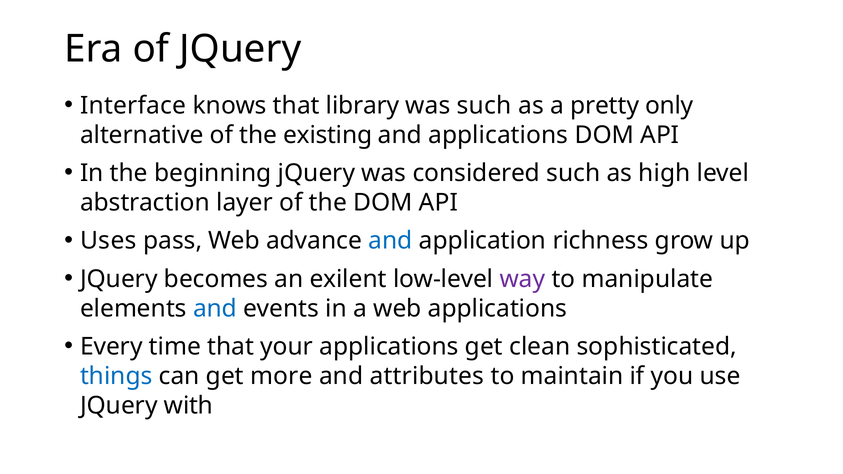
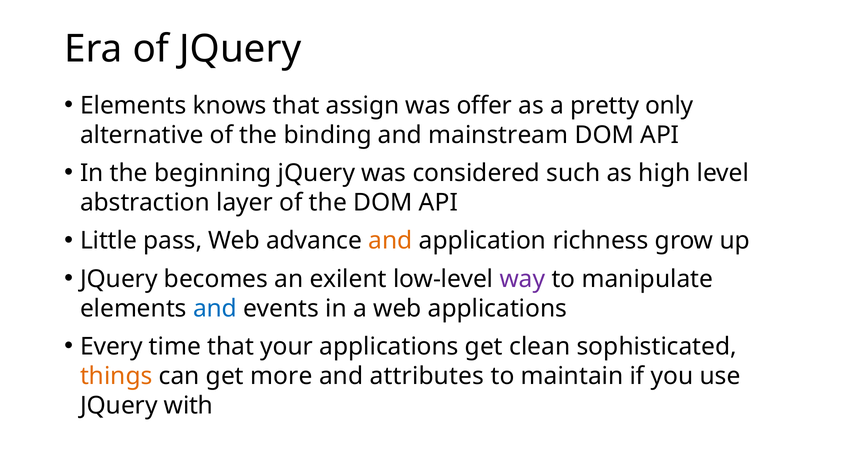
Interface: Interface -> Elements (133, 106)
library: library -> assign (363, 106)
was such: such -> offer (484, 106)
existing: existing -> binding (328, 135)
and applications: applications -> mainstream (498, 135)
Uses: Uses -> Little (108, 241)
and colour: blue -> orange (390, 241)
things colour: blue -> orange (116, 376)
